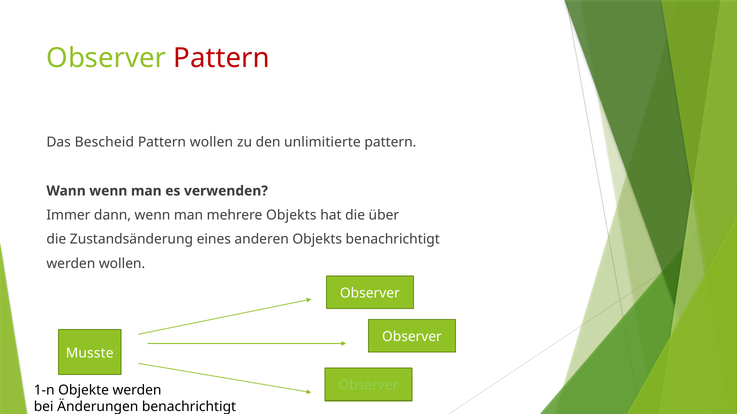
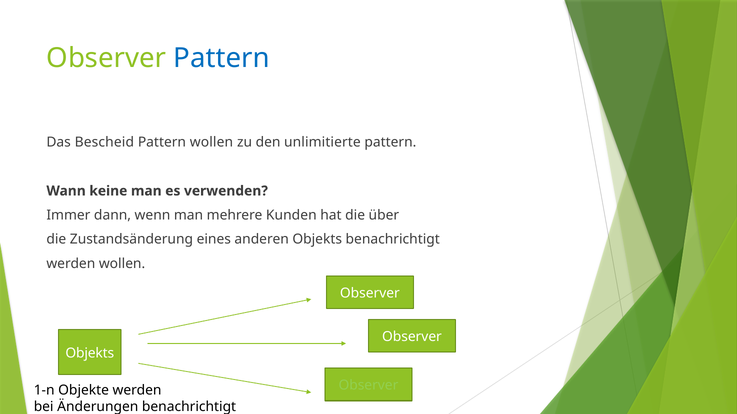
Pattern colour: red -> blue (222, 58)
Wann wenn: wenn -> keine (108, 191)
mehrere Objekts: Objekts -> Kunden (291, 215)
Musste: Musste -> Objekts (90, 354)
